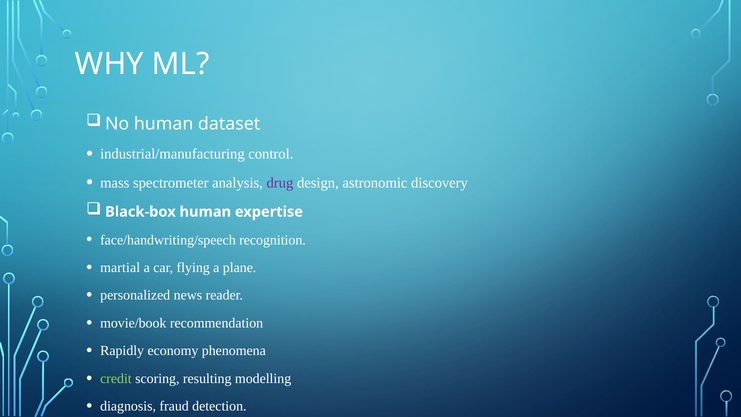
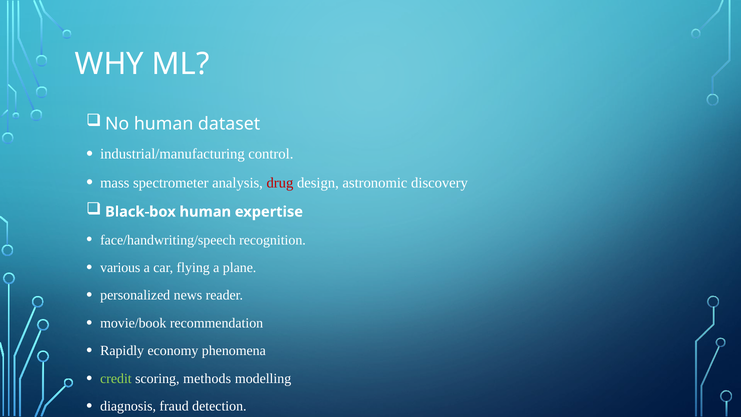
drug colour: purple -> red (280, 183)
martial: martial -> various (120, 268)
resulting: resulting -> methods (207, 378)
